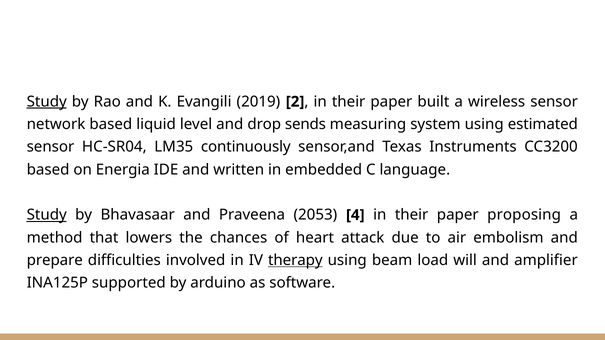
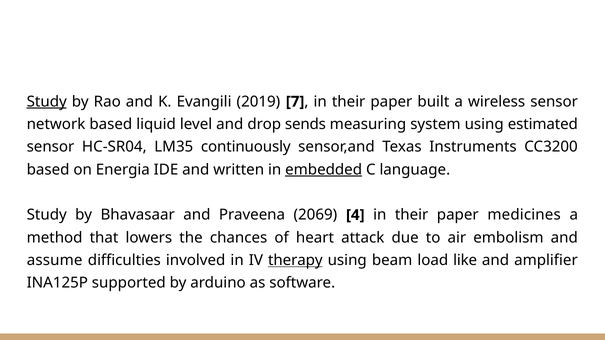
2: 2 -> 7 (295, 102)
embedded underline: none -> present (324, 170)
Study underline: present -> none (47, 215)
2053: 2053 -> 2069 (315, 215)
proposing: proposing -> medicines (524, 215)
prepare: prepare -> assume (55, 260)
will: will -> like (465, 260)
